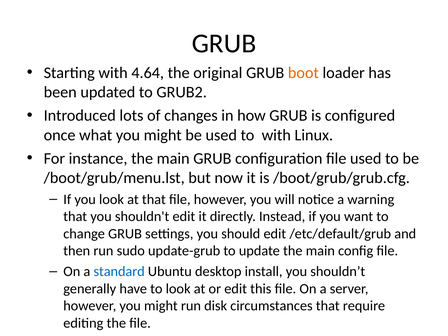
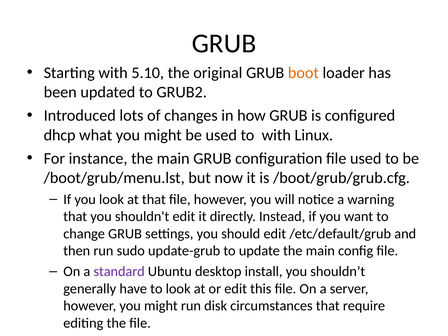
4.64: 4.64 -> 5.10 (148, 73)
once: once -> dhcp (60, 135)
standard colour: blue -> purple (119, 272)
